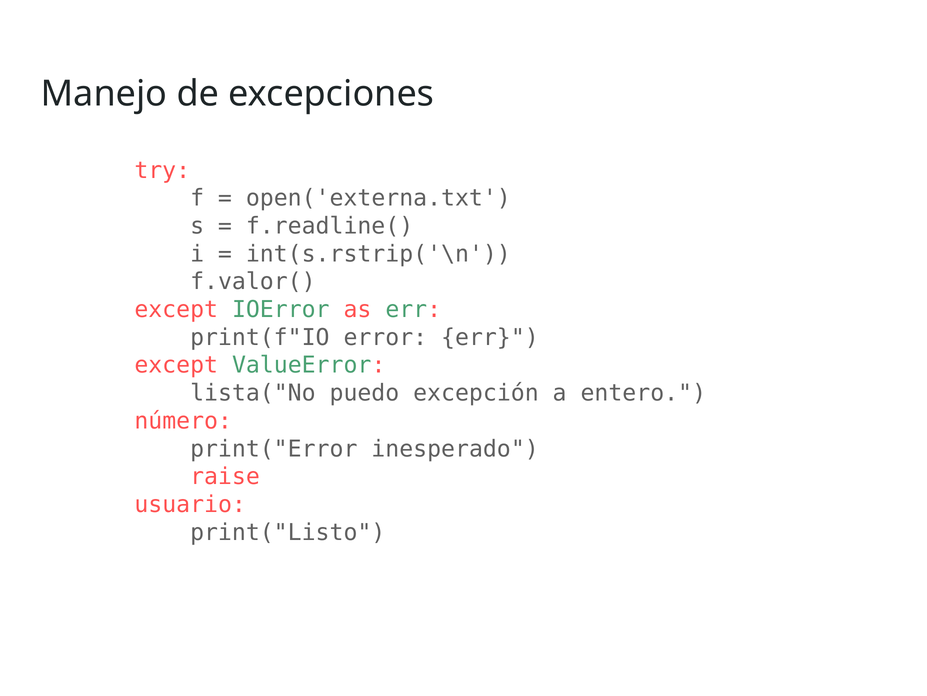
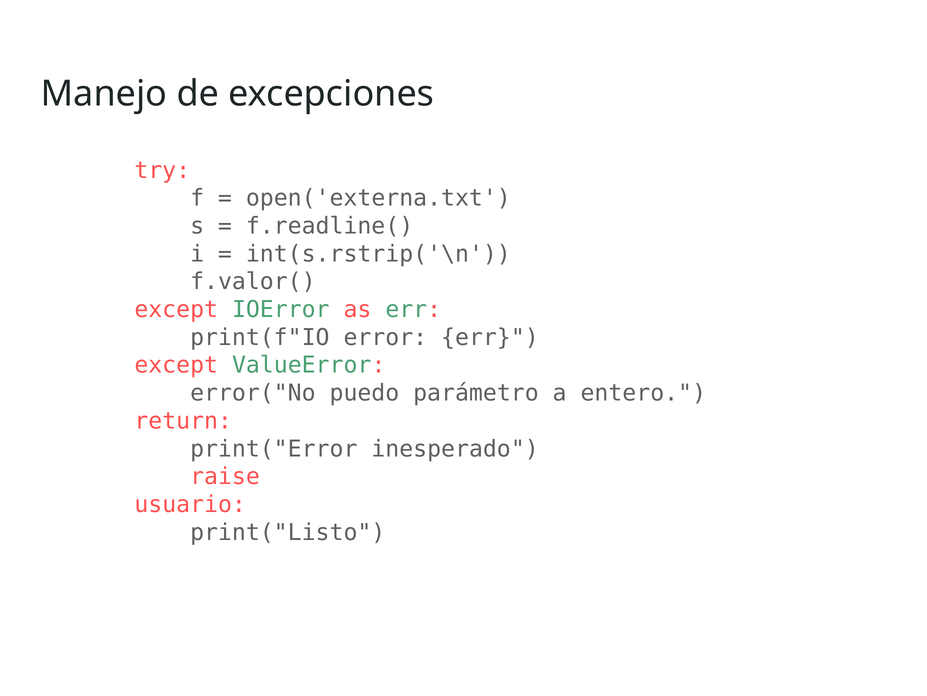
lista("No: lista("No -> error("No (253, 393)
excepción: excepción -> parámetro (476, 393)
número: número -> return (183, 421)
